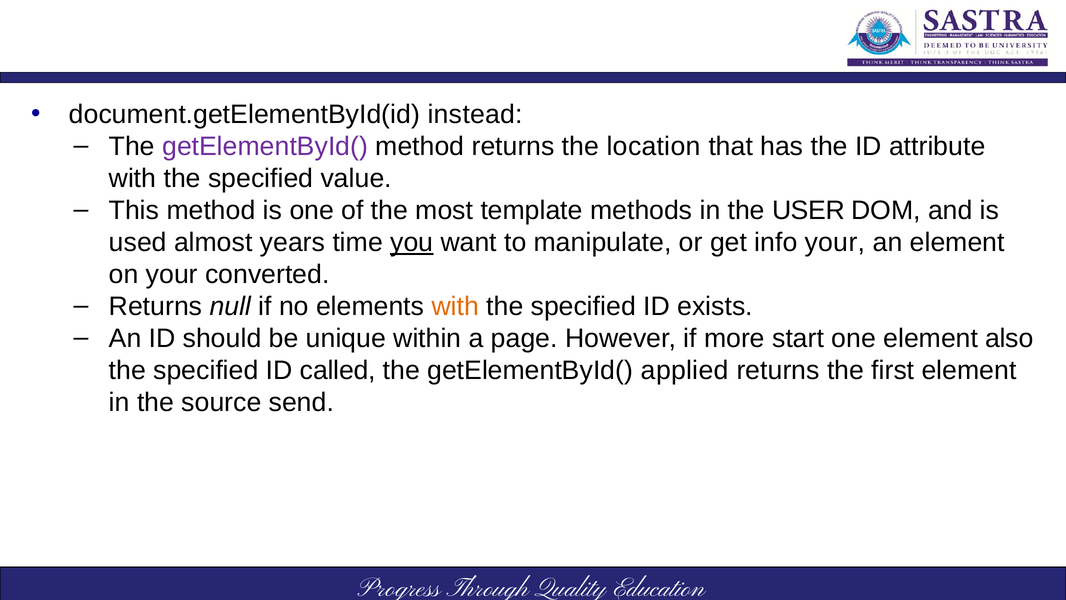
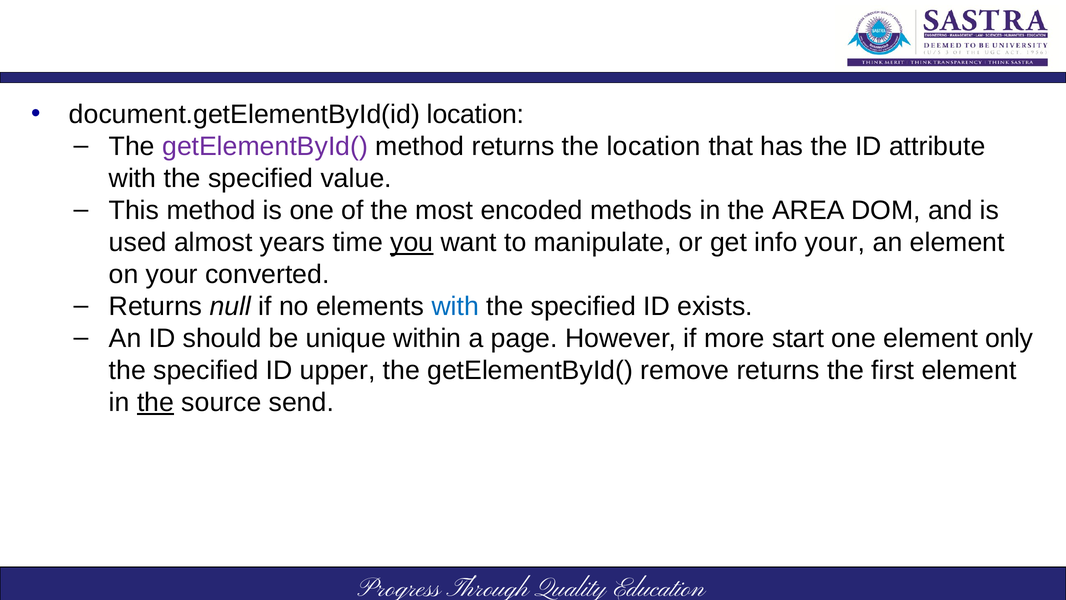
document.getElementById(id instead: instead -> location (476, 114)
template: template -> encoded (532, 210)
USER: USER -> AREA (808, 210)
with colour: orange -> blue (455, 306)
also: also -> only (1009, 338)
called: called -> upper (338, 370)
applied: applied -> remove (685, 370)
the underline: none -> present (156, 402)
